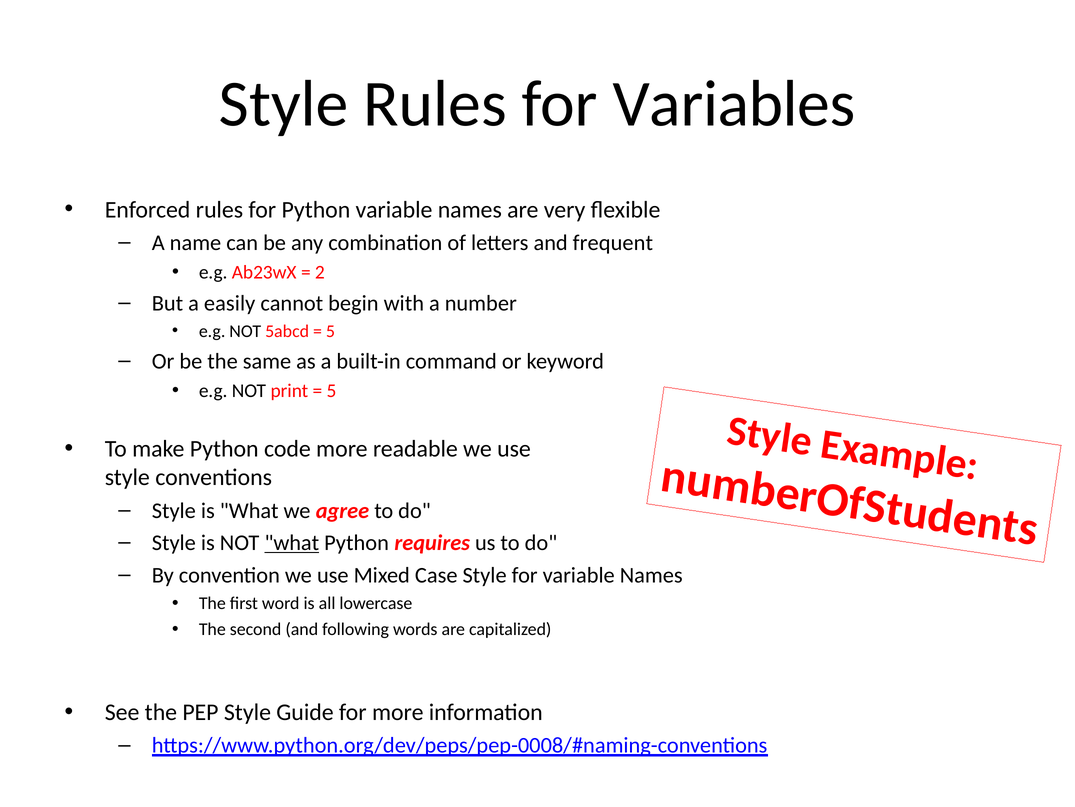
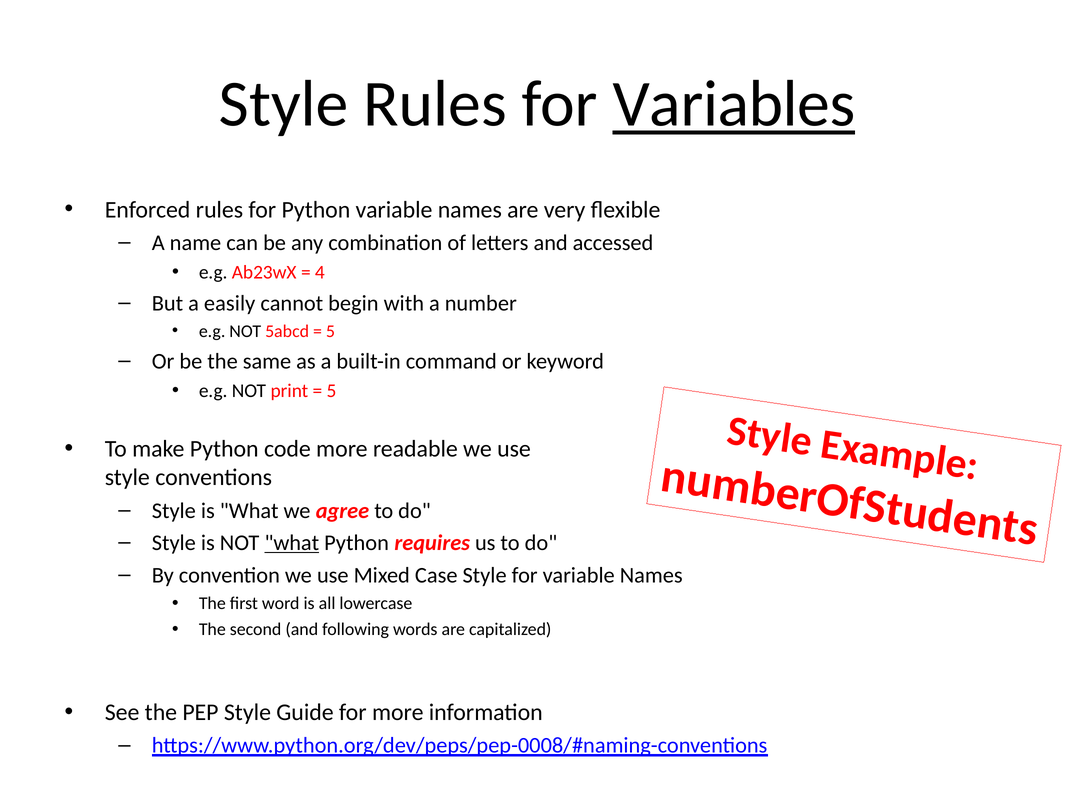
Variables underline: none -> present (734, 104)
frequent: frequent -> accessed (613, 243)
2: 2 -> 4 (320, 272)
